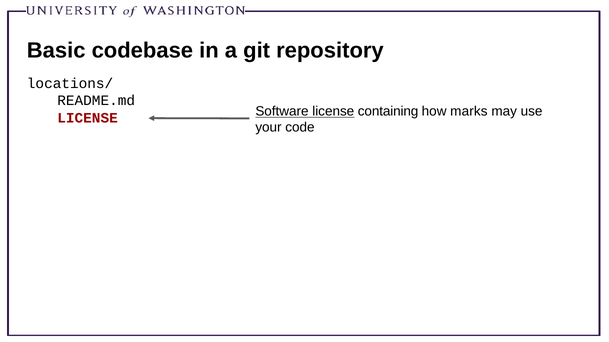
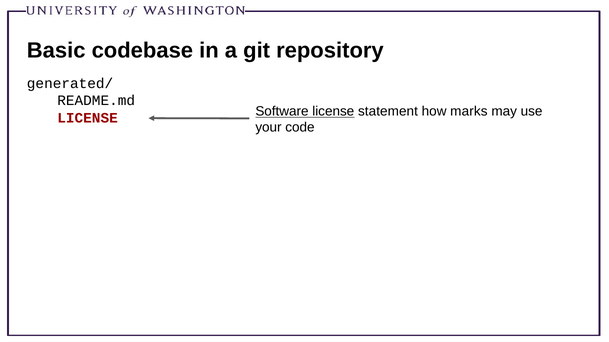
locations/: locations/ -> generated/ (70, 84)
containing: containing -> statement (388, 111)
